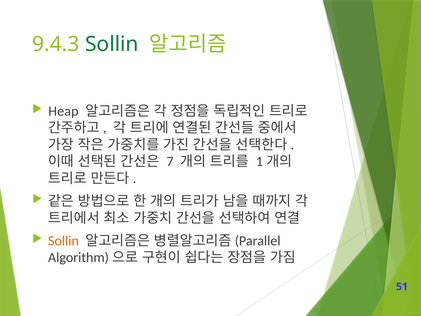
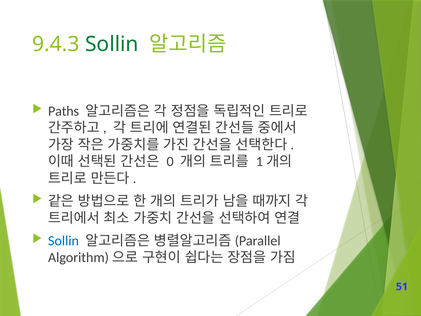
Heap: Heap -> Paths (64, 111)
7: 7 -> 0 (170, 162)
Sollin colour: orange -> blue (63, 241)
